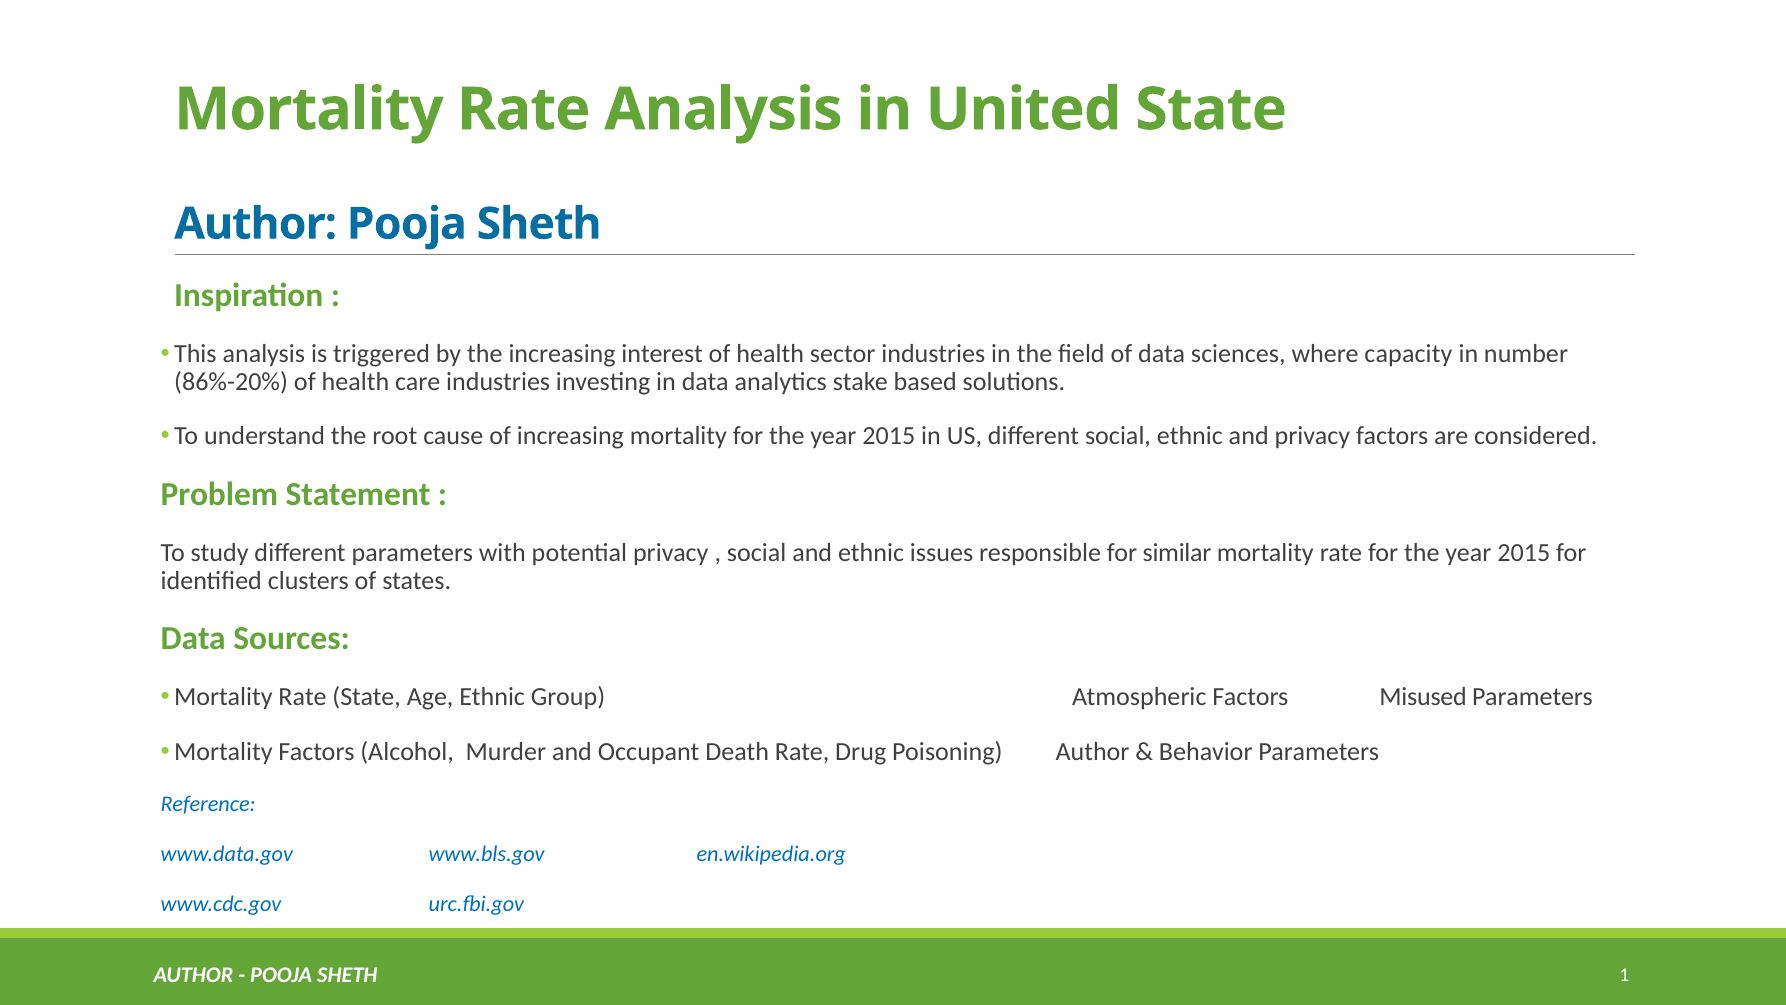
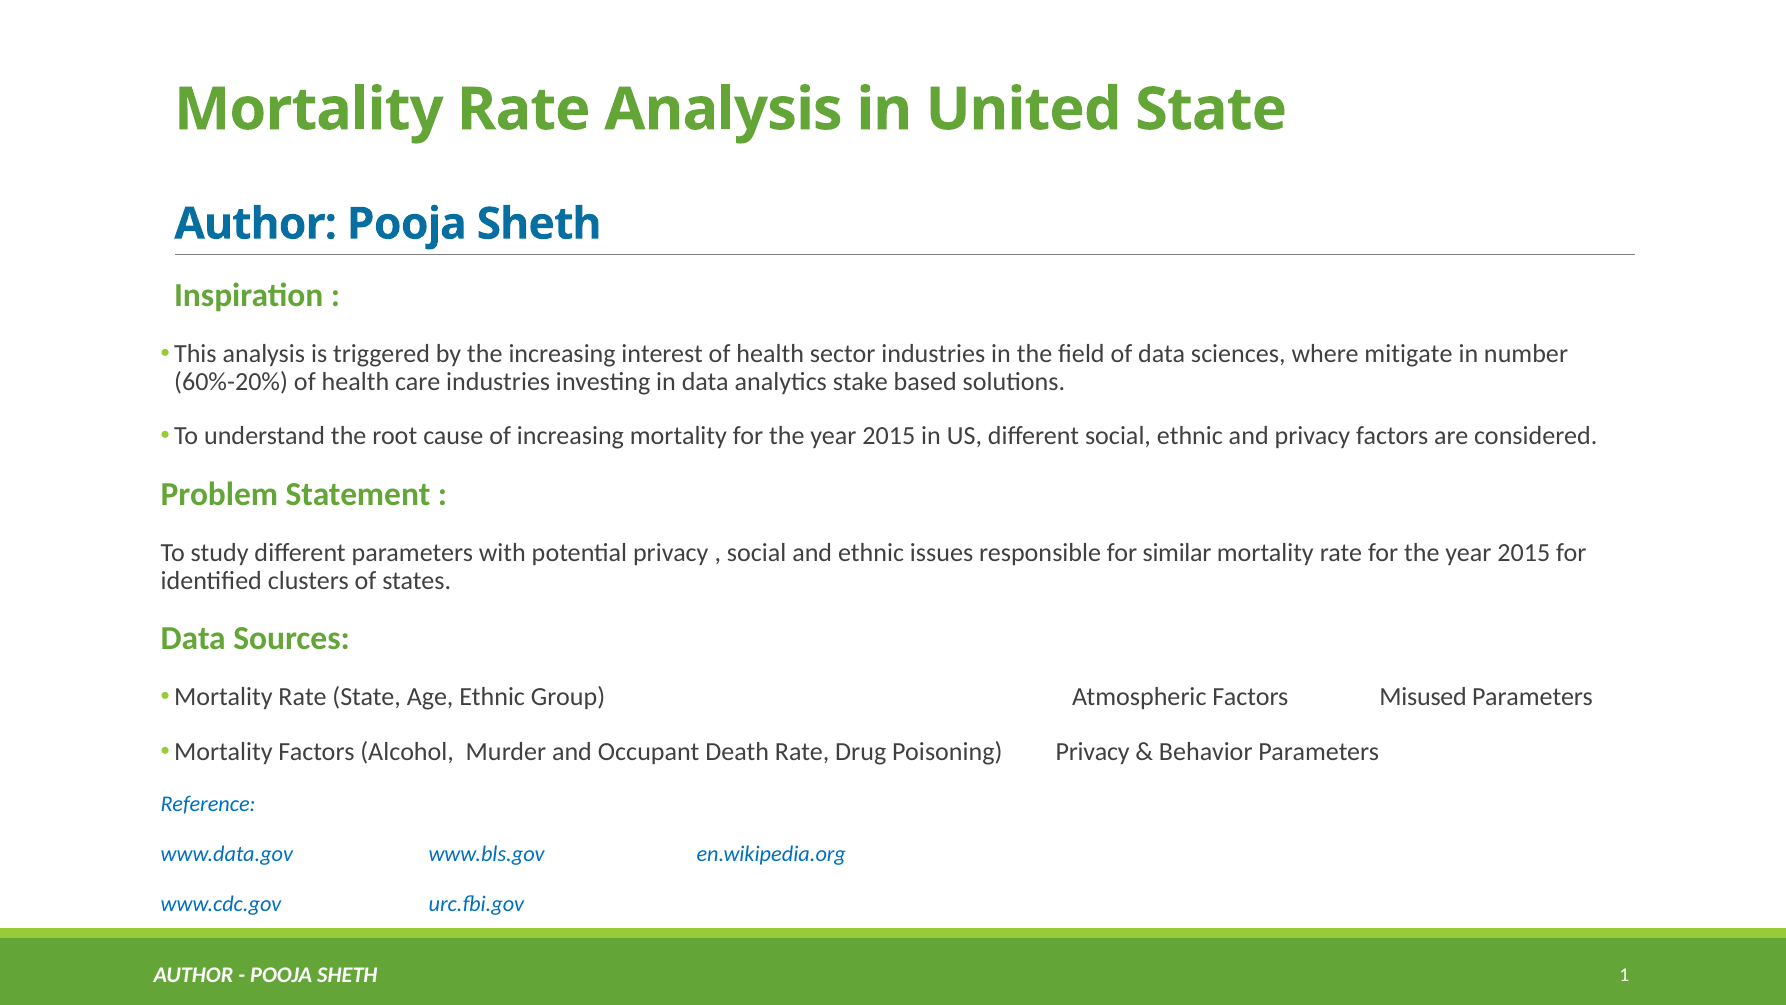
capacity: capacity -> mitigate (1408, 353)
86%-20%: 86%-20% -> 60%-20% (231, 381)
Poisoning Author: Author -> Privacy (1093, 751)
